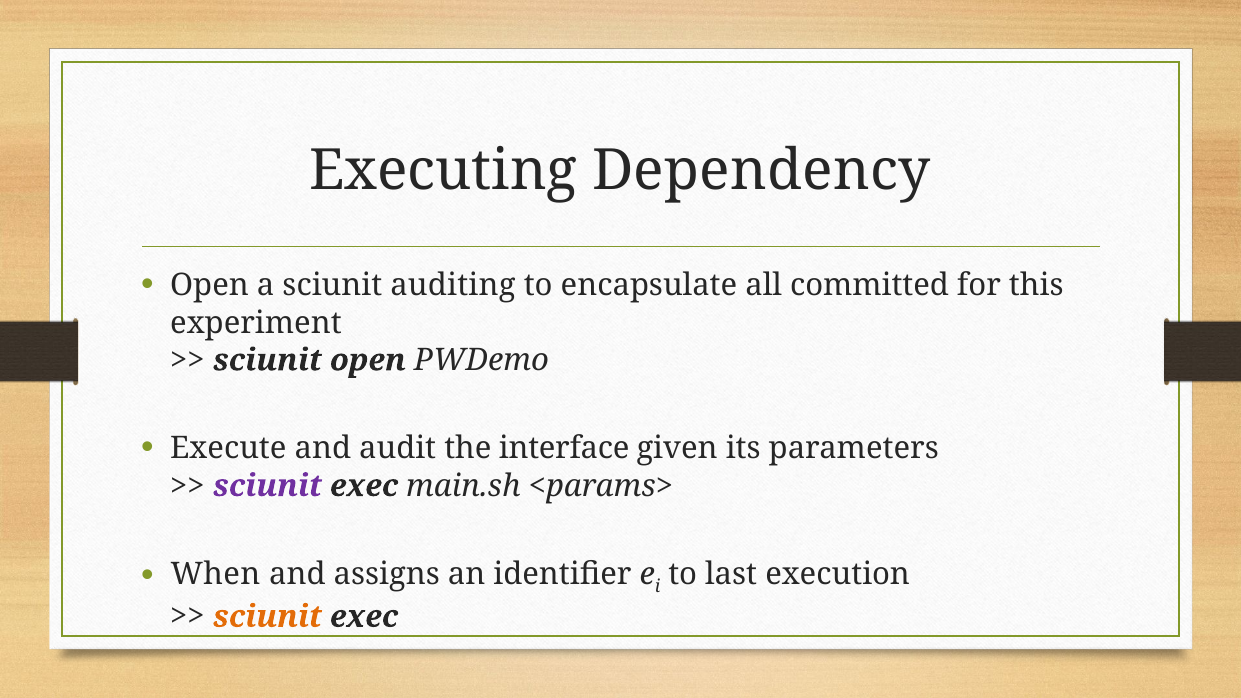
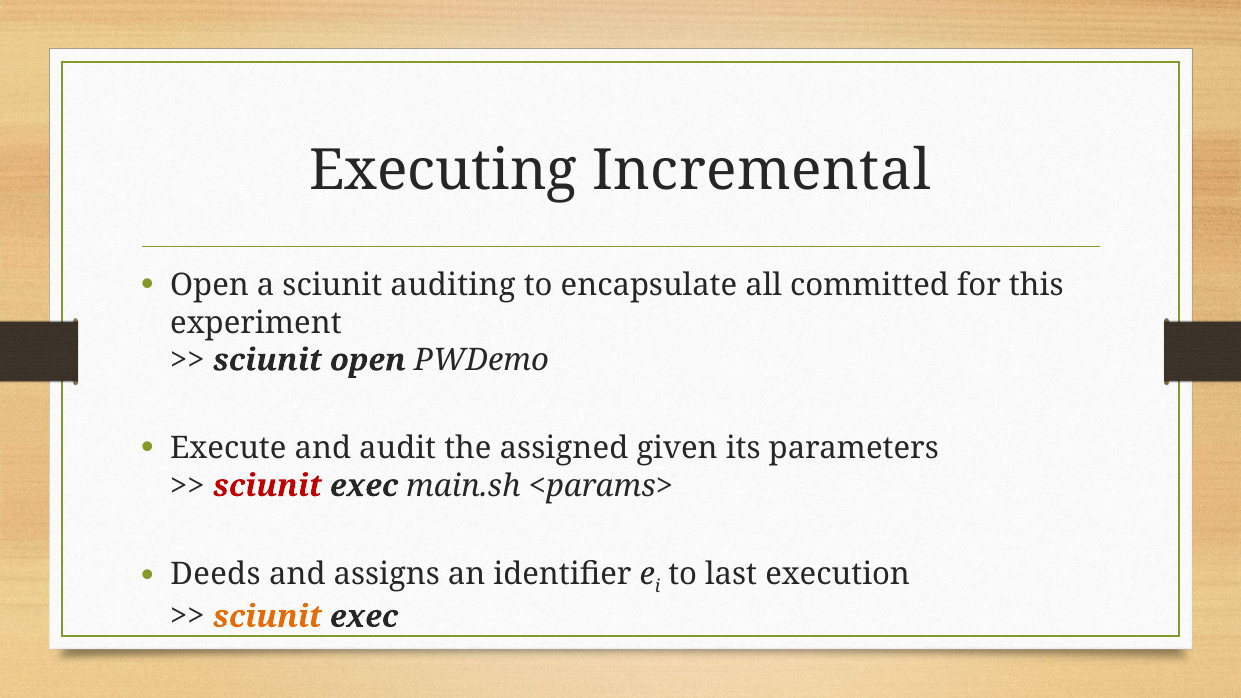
Dependency: Dependency -> Incremental (761, 170)
interface: interface -> assigned (564, 449)
sciunit colour: purple -> red (267, 486)
When: When -> Deeds (215, 574)
